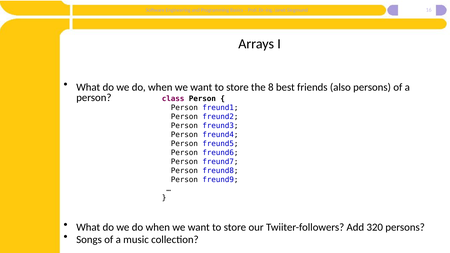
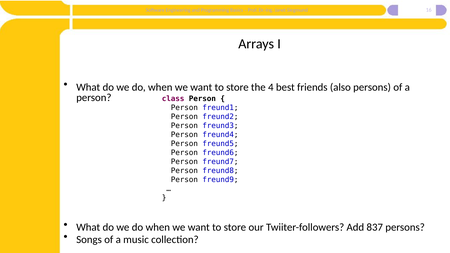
8: 8 -> 4 (271, 87)
320: 320 -> 837 (375, 227)
